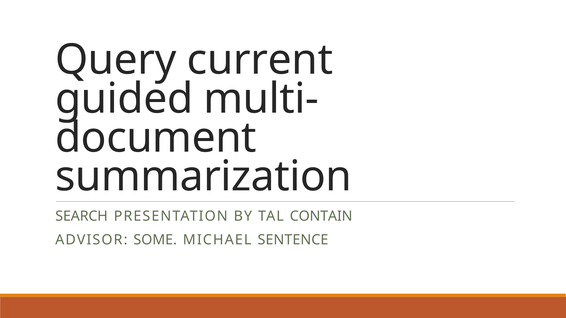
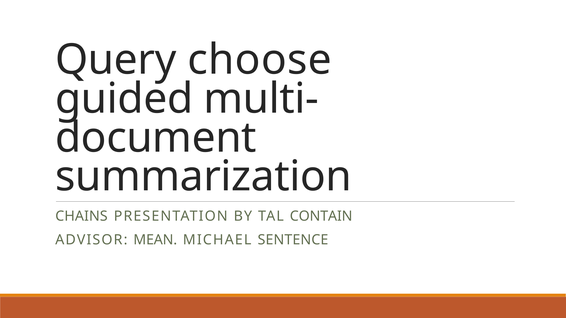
current: current -> choose (260, 60)
SEARCH: SEARCH -> CHAINS (81, 217)
SOME: SOME -> MEAN (155, 240)
